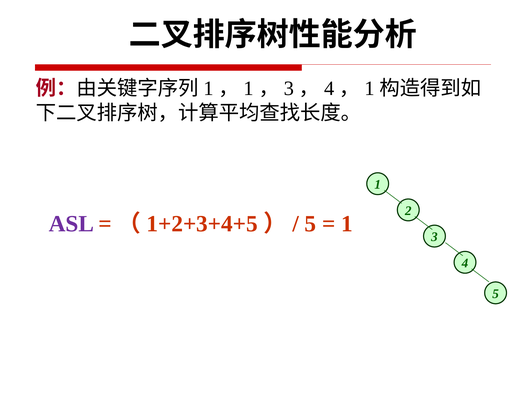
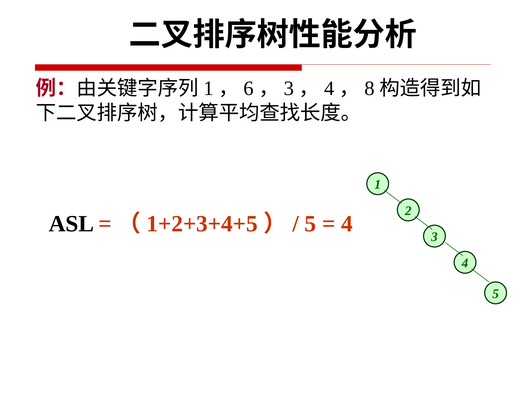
1: 1 -> 6 (249, 89)
1: 1 -> 8 (370, 89)
ASL colour: purple -> black (71, 224)
1: 1 -> 4 (347, 224)
